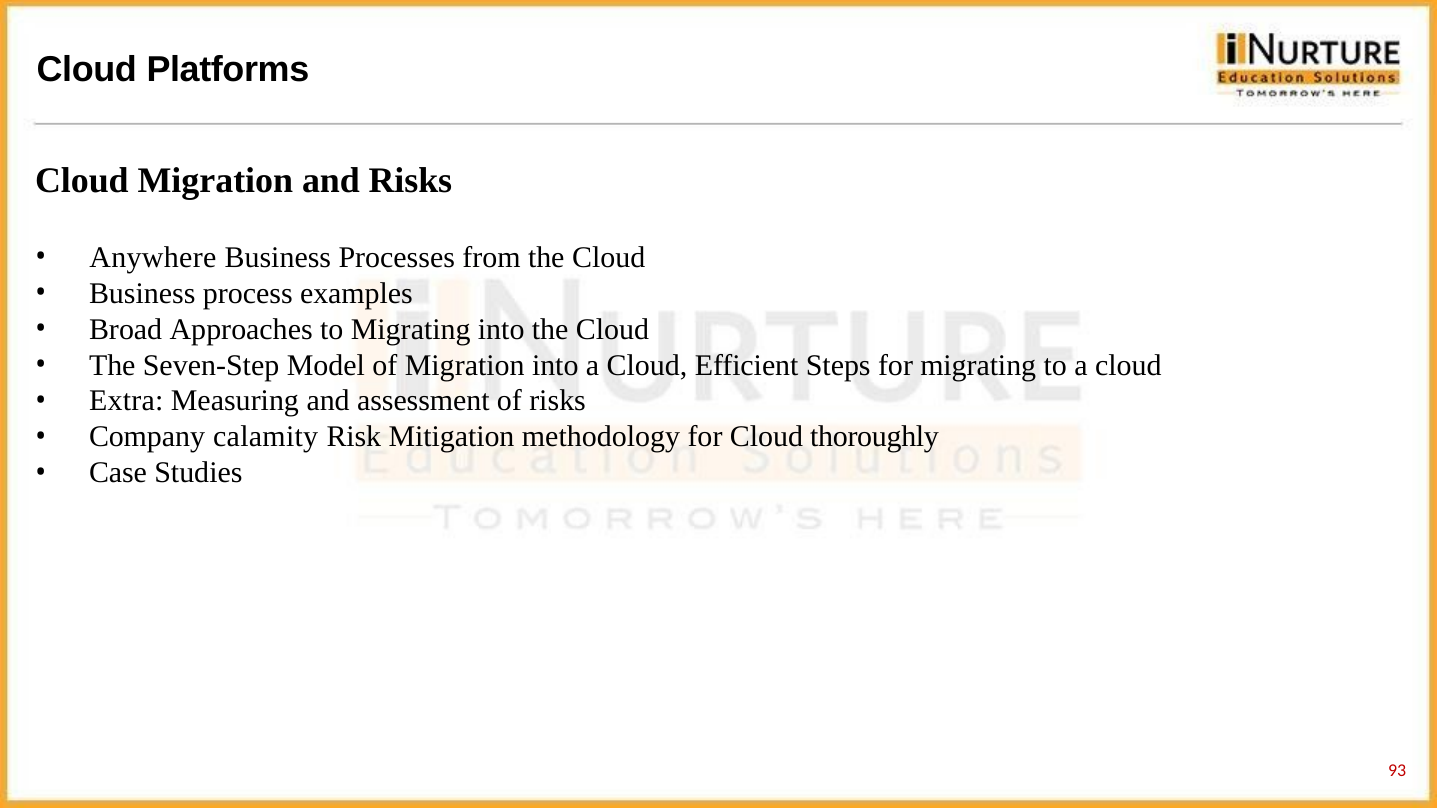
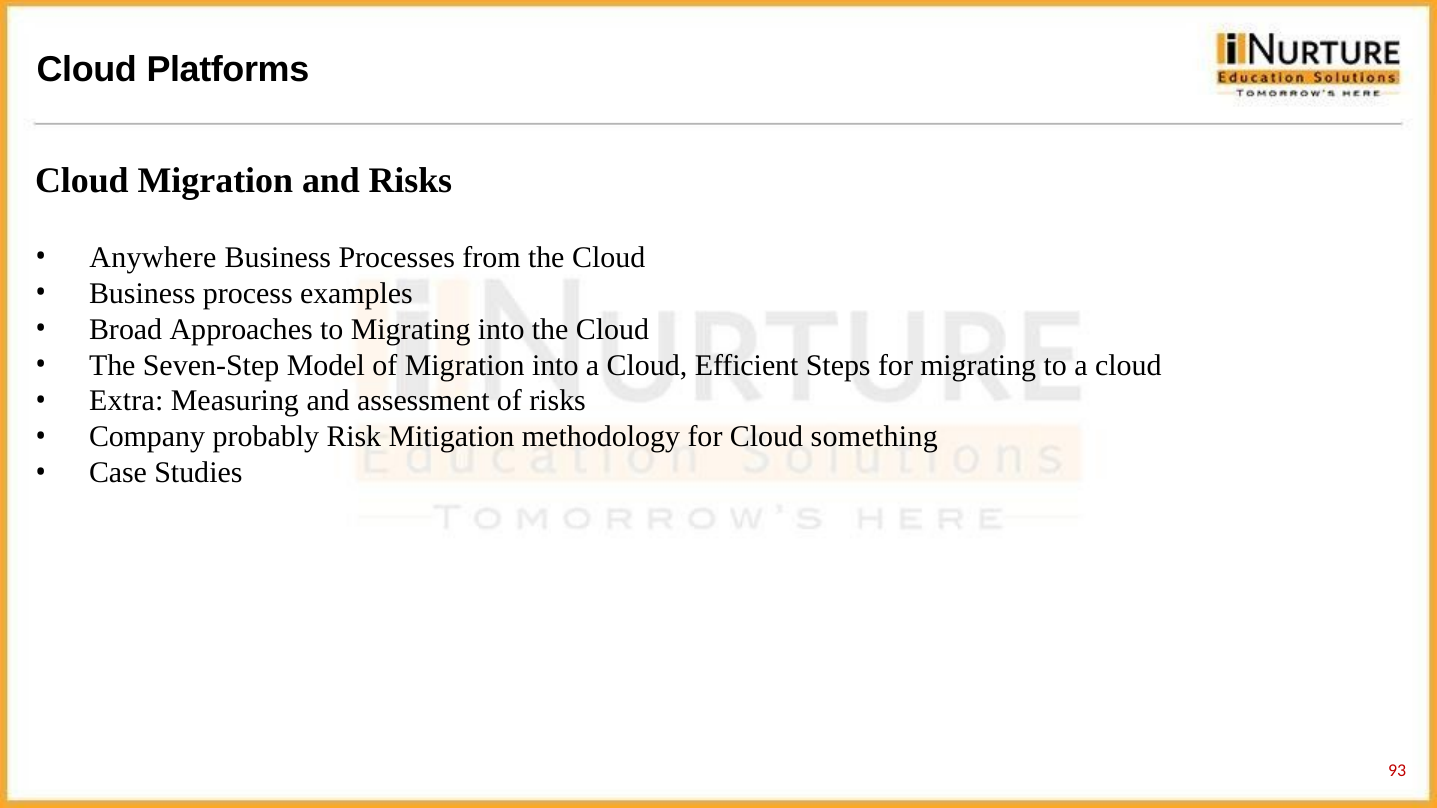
calamity: calamity -> probably (266, 437)
thoroughly: thoroughly -> something (874, 437)
